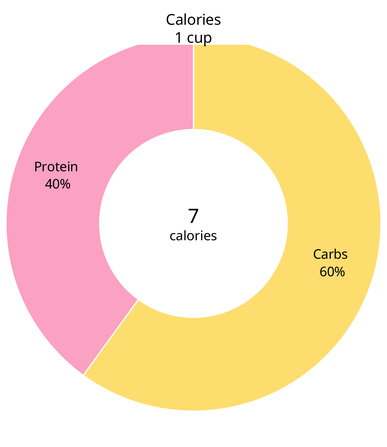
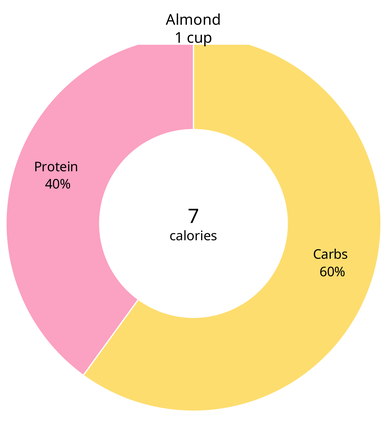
Calories: Calories -> Almond (193, 20)
